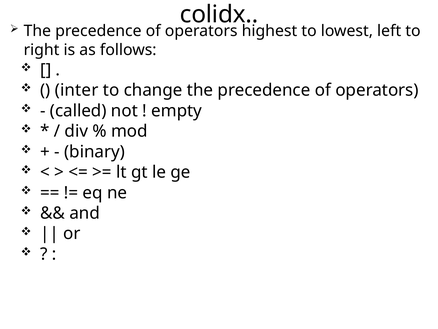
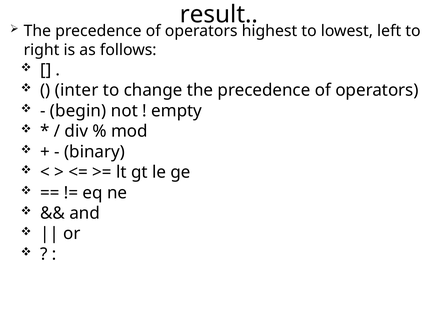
colidx: colidx -> result (219, 14)
called: called -> begin (78, 111)
